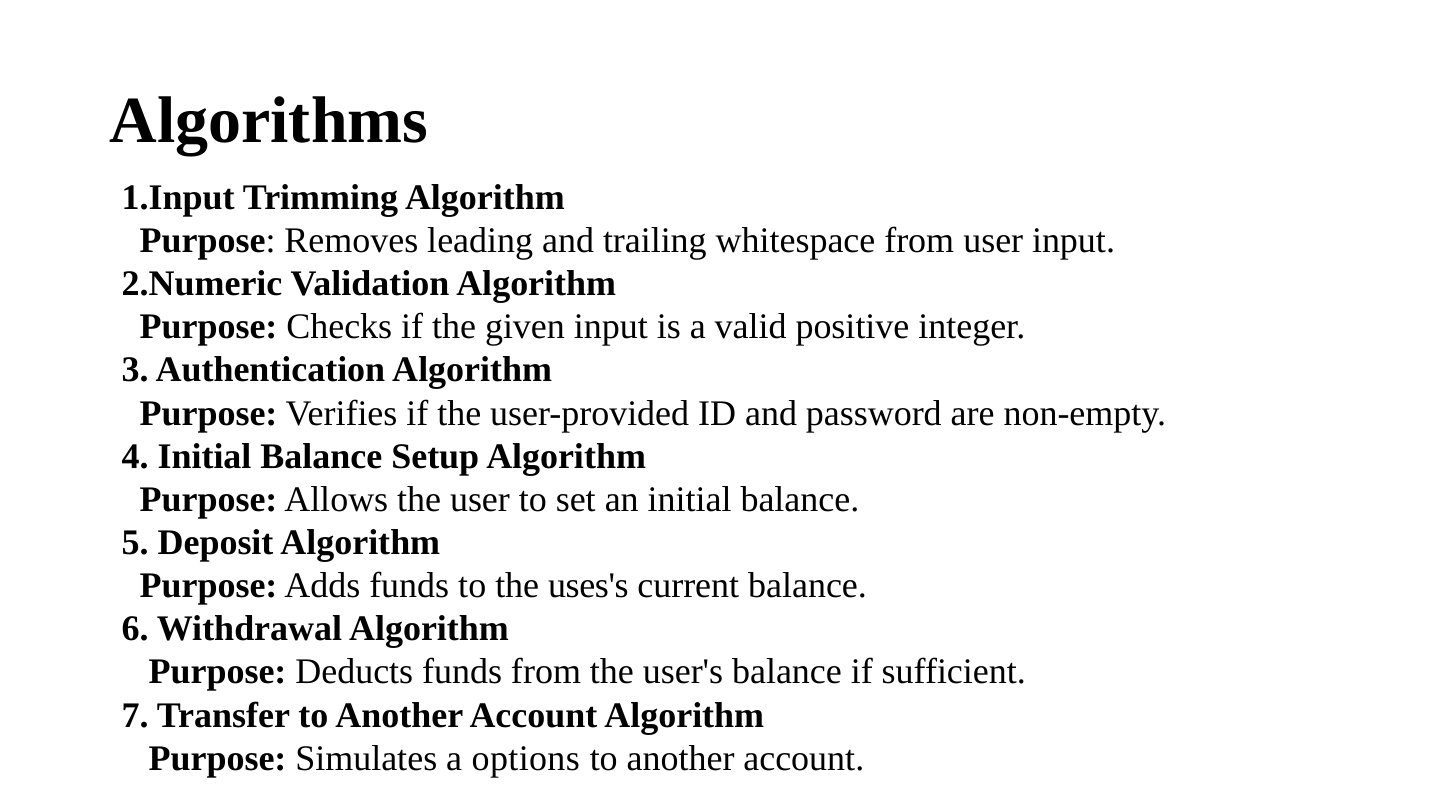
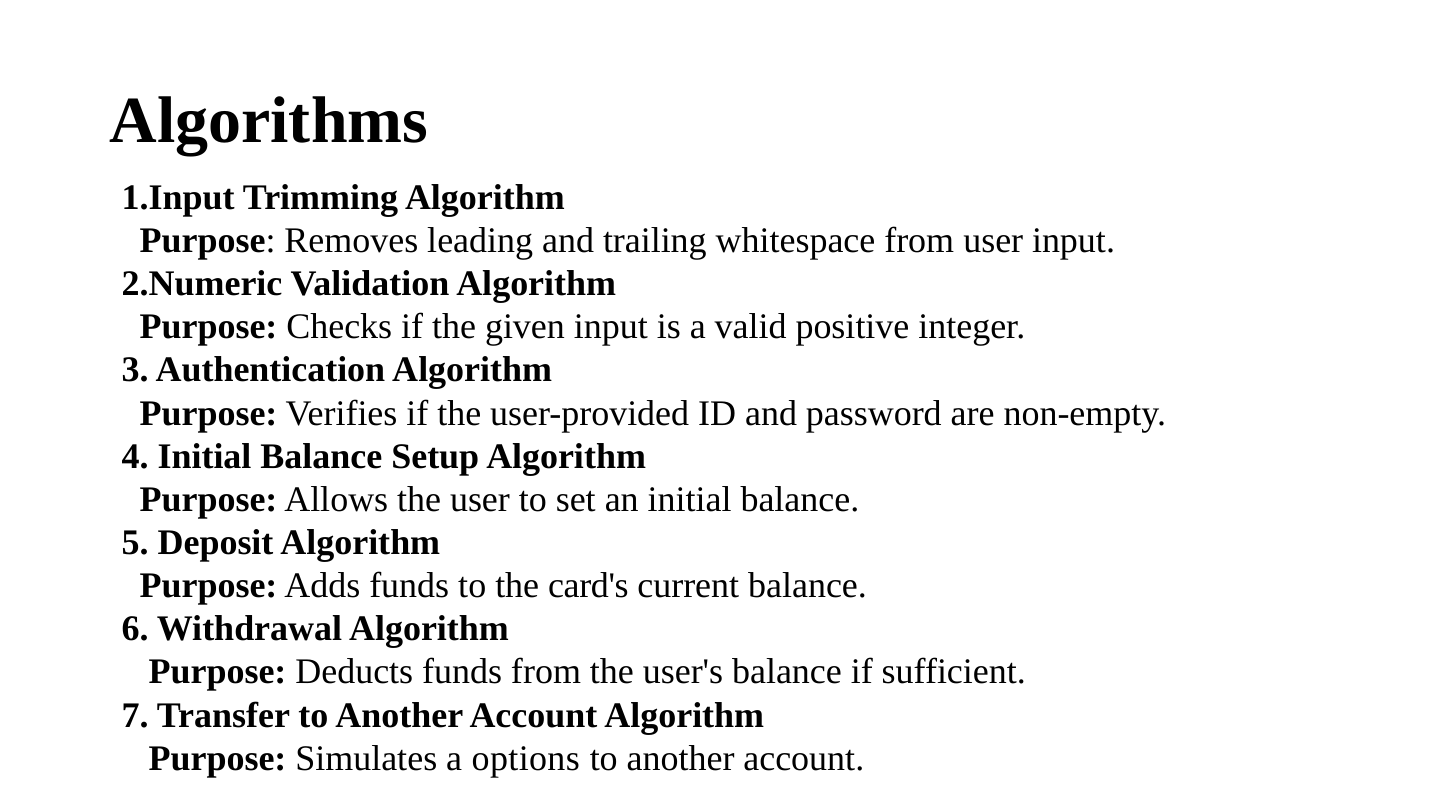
uses's: uses's -> card's (588, 586)
